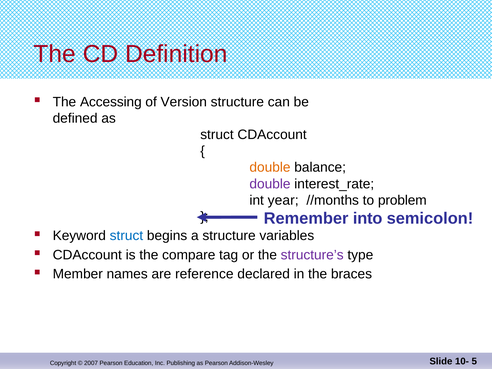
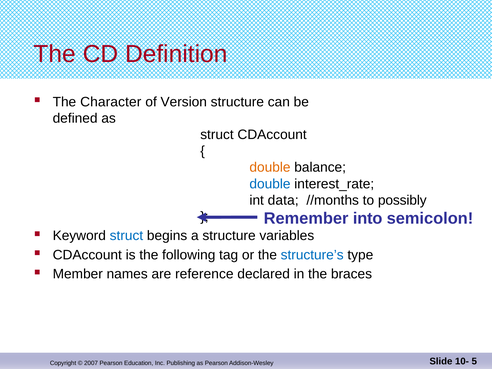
Accessing: Accessing -> Character (111, 102)
double colour: purple -> blue (270, 184)
year: year -> data (283, 200)
problem: problem -> possibly (402, 200)
compare: compare -> following (189, 255)
structure’s colour: purple -> blue (312, 255)
